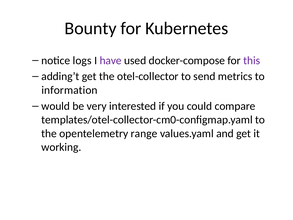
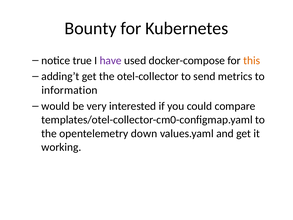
logs: logs -> true (82, 60)
this colour: purple -> orange (252, 60)
range: range -> down (144, 133)
